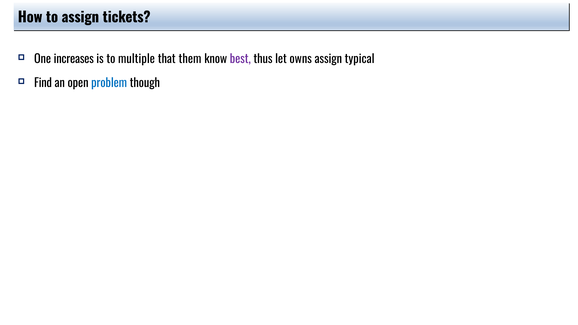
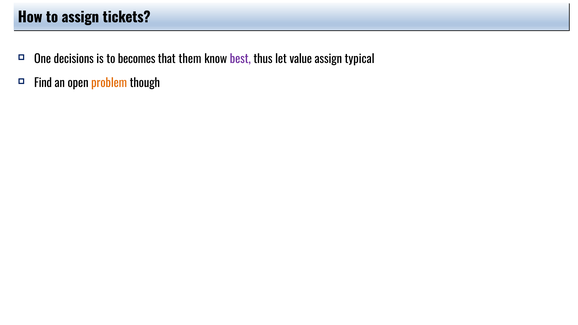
increases: increases -> decisions (74, 59)
multiple: multiple -> becomes (137, 59)
owns: owns -> value (301, 59)
problem colour: blue -> orange (109, 83)
